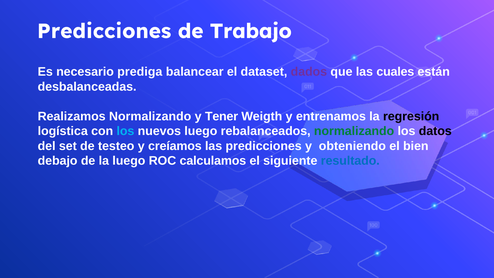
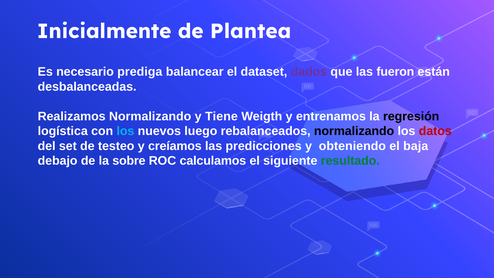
Predicciones: Predicciones -> Inicialmente (104, 31)
Trabajo: Trabajo -> Plantea (251, 31)
cuales: cuales -> fueron (395, 72)
Tener: Tener -> Tiene (221, 116)
normalizando colour: green -> black (354, 131)
datos colour: black -> red (435, 131)
bien: bien -> baja (416, 146)
la luego: luego -> sobre (129, 161)
resultado colour: blue -> green (350, 161)
